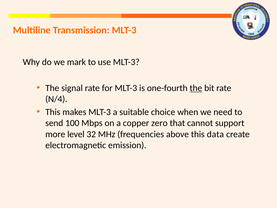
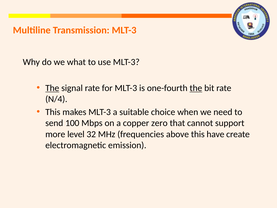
mark: mark -> what (76, 62)
The underline: none -> present (52, 88)
data: data -> have (215, 134)
